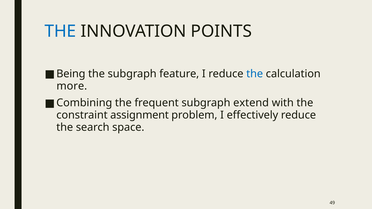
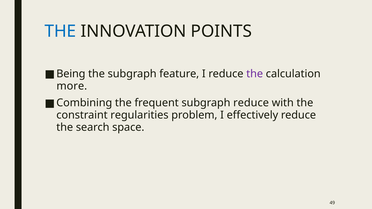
the colour: blue -> purple (255, 74)
subgraph extend: extend -> reduce (251, 103)
assignment: assignment -> regularities (139, 115)
